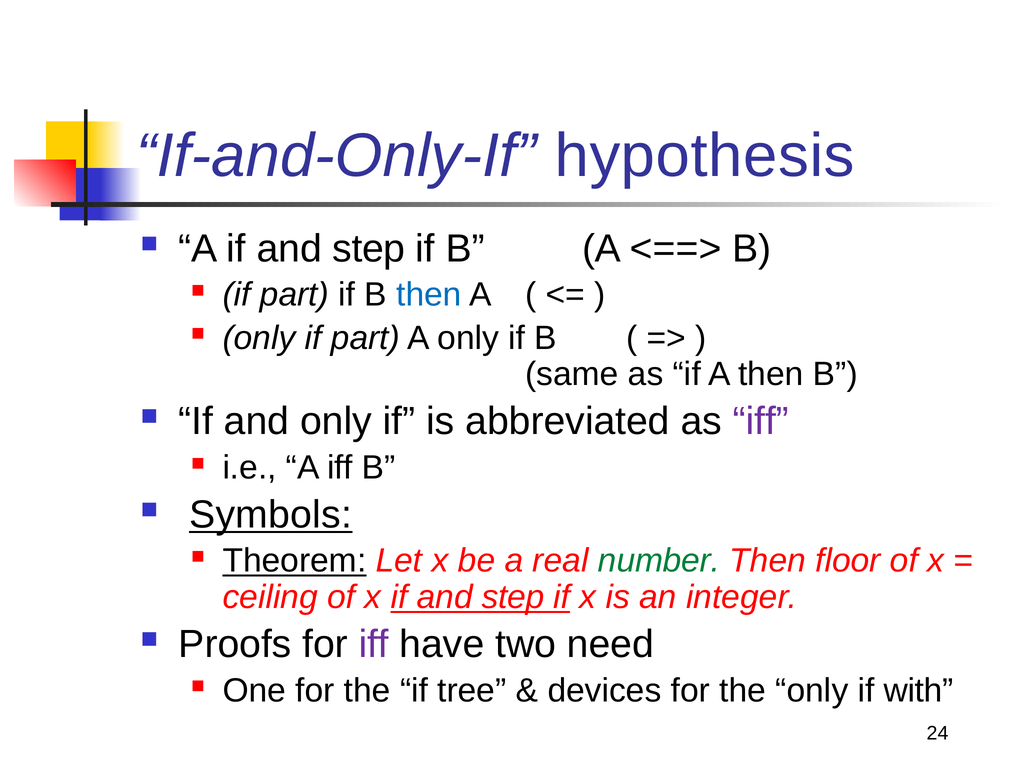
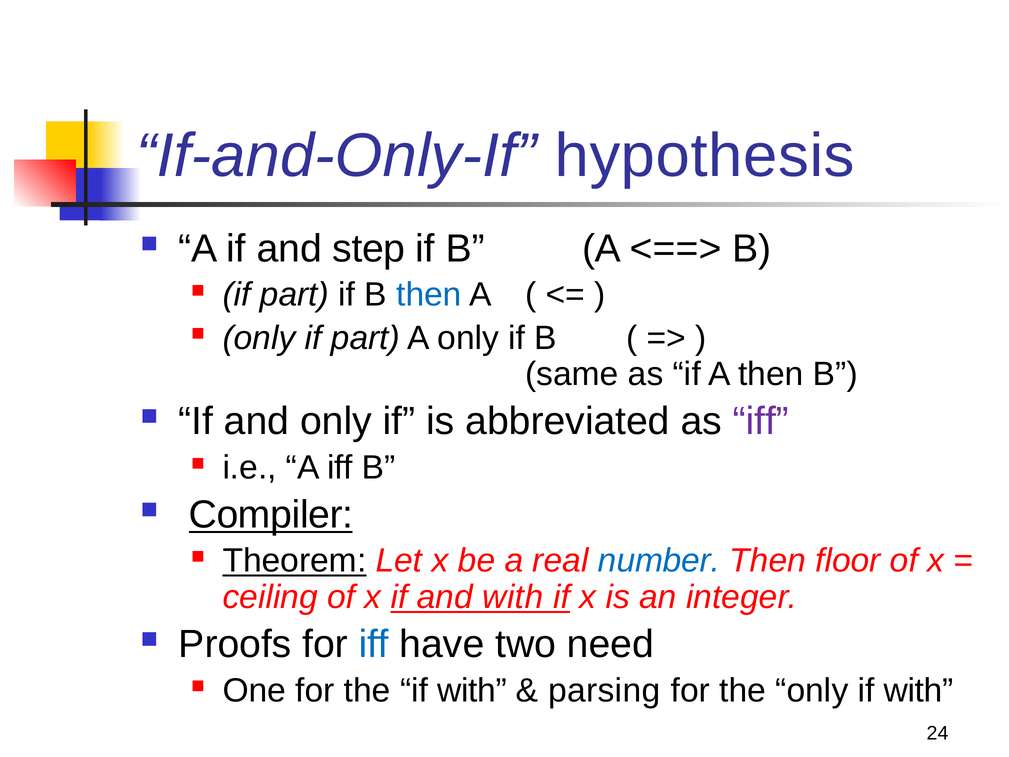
Symbols: Symbols -> Compiler (271, 515)
number colour: green -> blue (659, 561)
x if and step: step -> with (513, 597)
iff colour: purple -> blue (374, 644)
the if tree: tree -> with (472, 690)
devices: devices -> parsing (604, 690)
